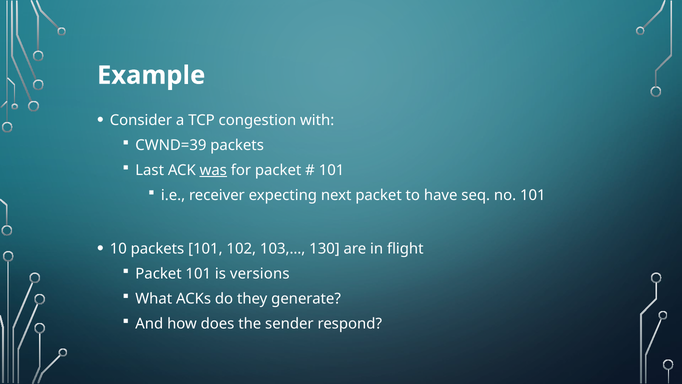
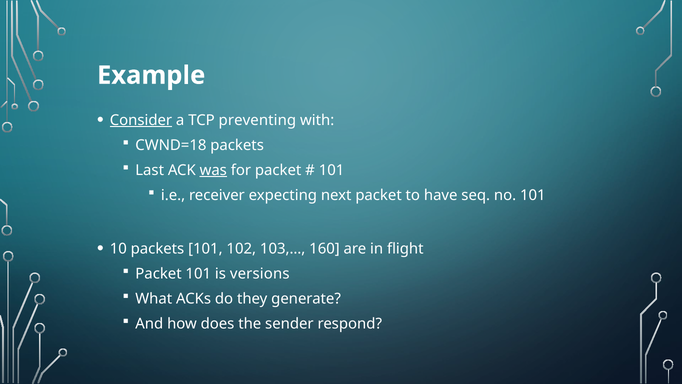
Consider underline: none -> present (141, 120)
congestion: congestion -> preventing (257, 120)
CWND=39: CWND=39 -> CWND=18 (171, 145)
130: 130 -> 160 (324, 249)
